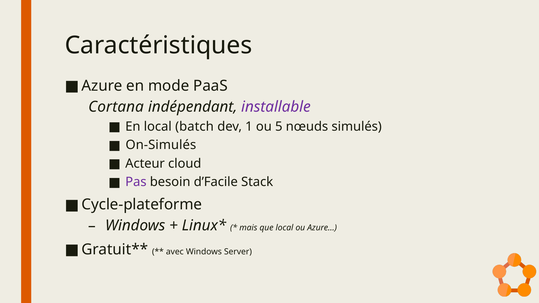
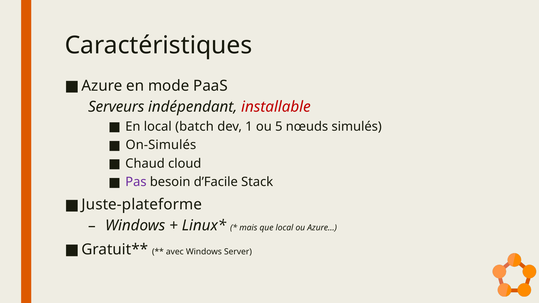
Cortana: Cortana -> Serveurs (116, 107)
installable colour: purple -> red (276, 107)
Acteur: Acteur -> Chaud (145, 164)
Cycle-plateforme: Cycle-plateforme -> Juste-plateforme (142, 205)
